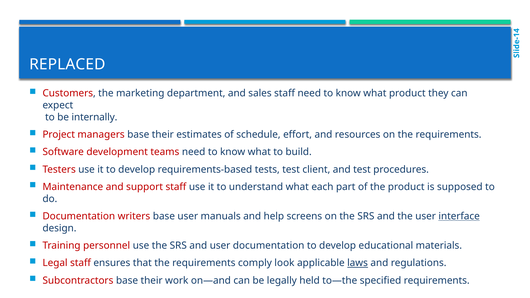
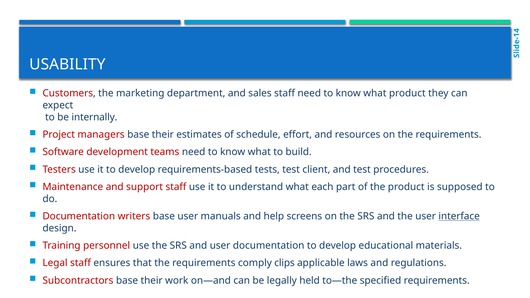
REPLACED: REPLACED -> USABILITY (67, 64)
look: look -> clips (285, 263)
laws underline: present -> none (358, 263)
